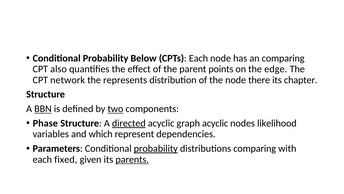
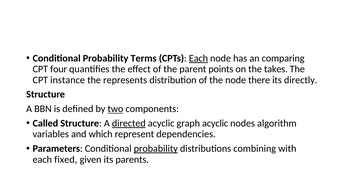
Below: Below -> Terms (144, 58)
Each underline: none -> present (198, 58)
also: also -> four (59, 69)
edge: edge -> takes (276, 69)
network: network -> instance (68, 80)
chapter: chapter -> directly (301, 80)
BBN underline: present -> none (43, 109)
Phase: Phase -> Called (45, 123)
likelihood: likelihood -> algorithm (277, 123)
distributions comparing: comparing -> combining (255, 148)
parents underline: present -> none (132, 159)
